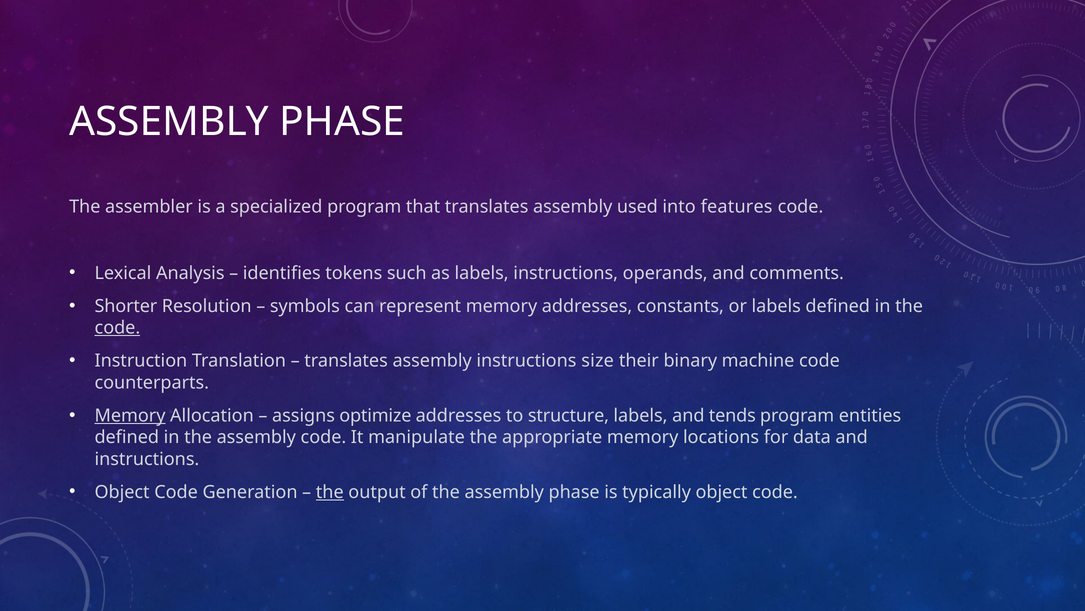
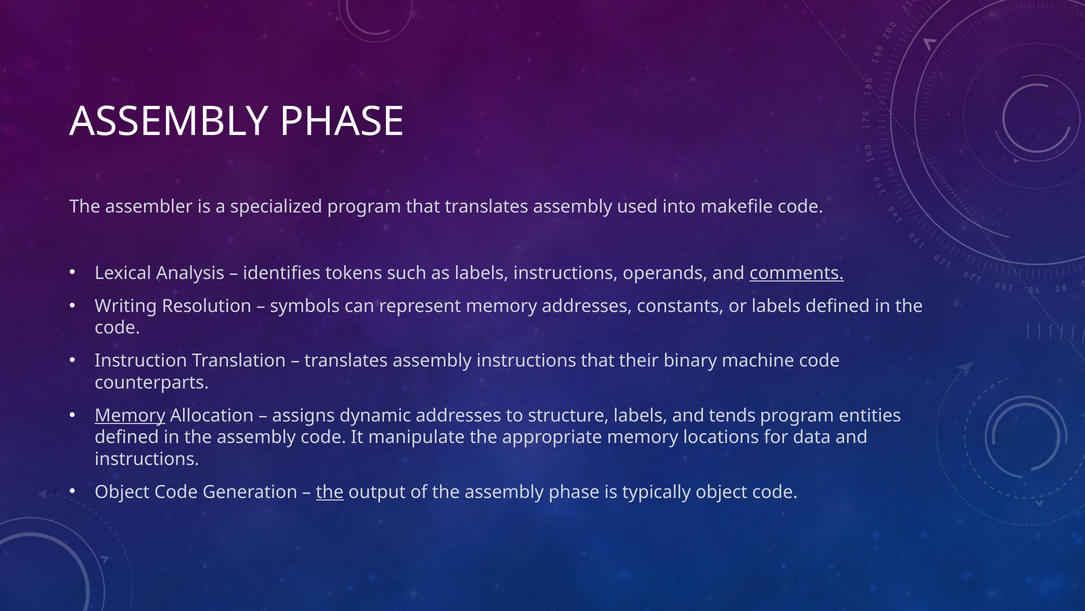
features: features -> makefile (737, 207)
comments underline: none -> present (797, 273)
Shorter: Shorter -> Writing (126, 306)
code underline: present -> none (117, 327)
instructions size: size -> that (598, 360)
optimize: optimize -> dynamic (375, 415)
